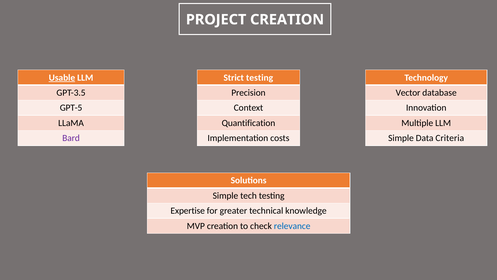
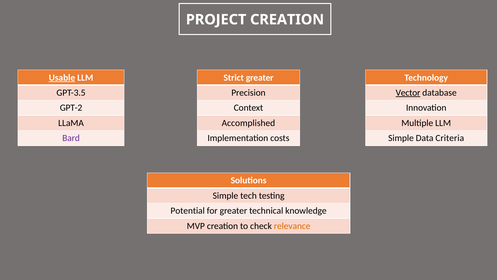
Strict testing: testing -> greater (260, 77)
Vector underline: none -> present (408, 93)
GPT-5: GPT-5 -> GPT-2 (71, 108)
Quantification: Quantification -> Accomplished (248, 123)
Expertise: Expertise -> Potential (188, 211)
relevance colour: blue -> orange (292, 226)
